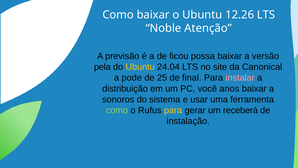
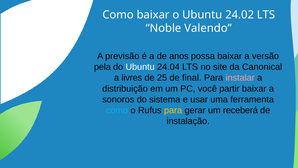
12.26: 12.26 -> 24.02 (240, 15)
Atenção: Atenção -> Valendo (208, 28)
ficou: ficou -> anos (179, 56)
Ubuntu colour: yellow -> white (140, 67)
pode: pode -> livres (132, 78)
anos: anos -> partir (229, 88)
como colour: light green -> light blue (117, 110)
